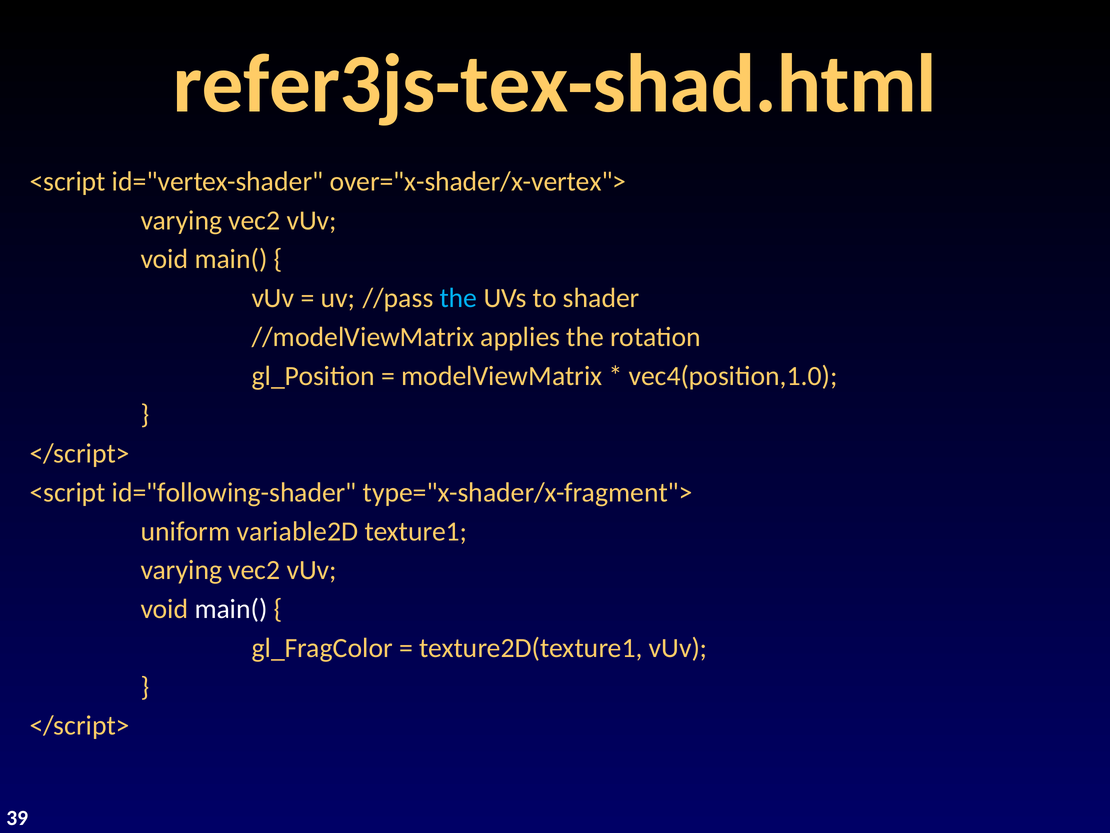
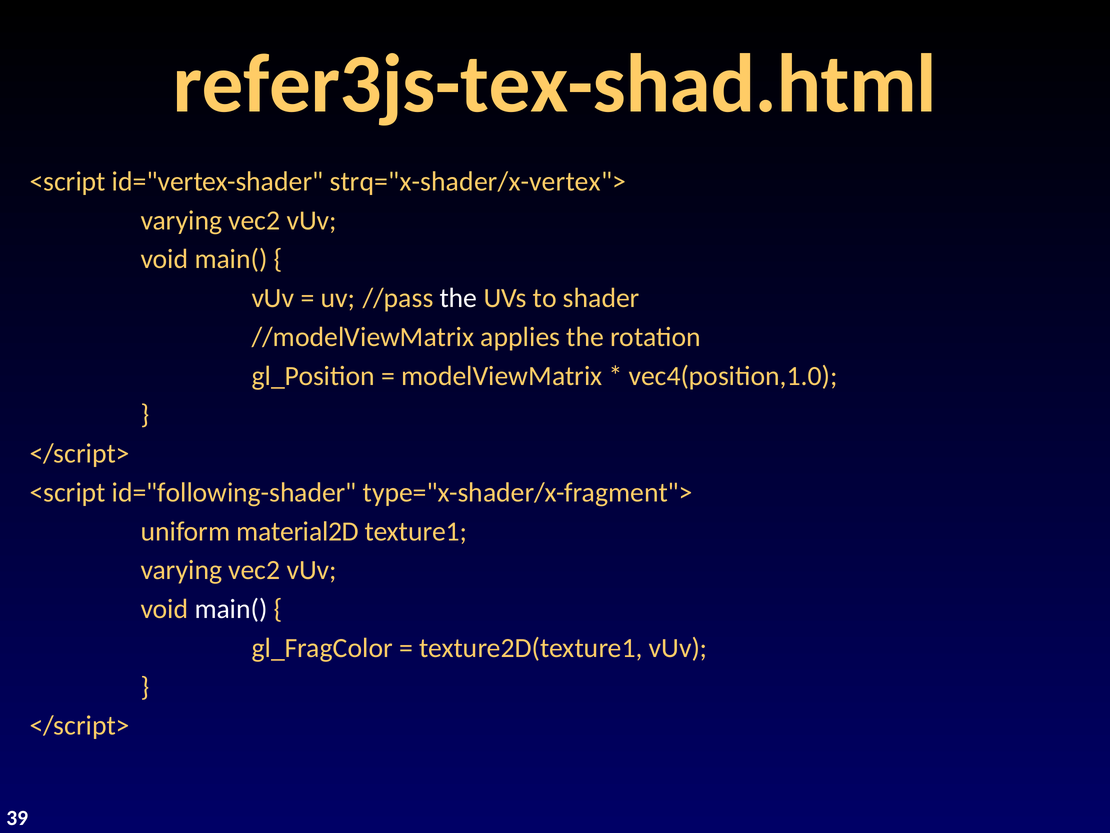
over="x-shader/x-vertex">: over="x-shader/x-vertex"> -> strq="x-shader/x-vertex"> (478, 181)
the colour: light blue -> white (458, 298)
variable2D: variable2D -> material2D (298, 531)
